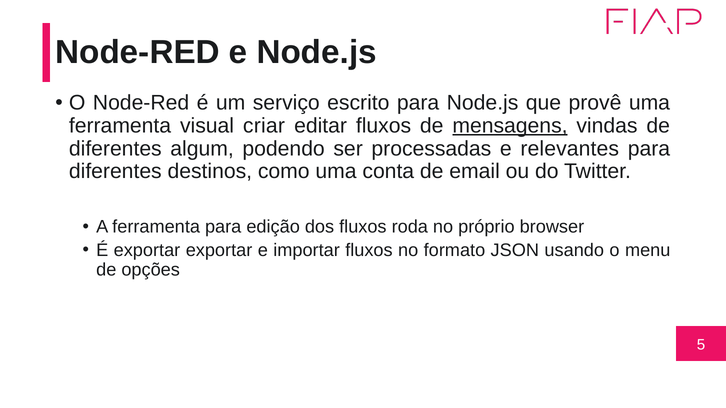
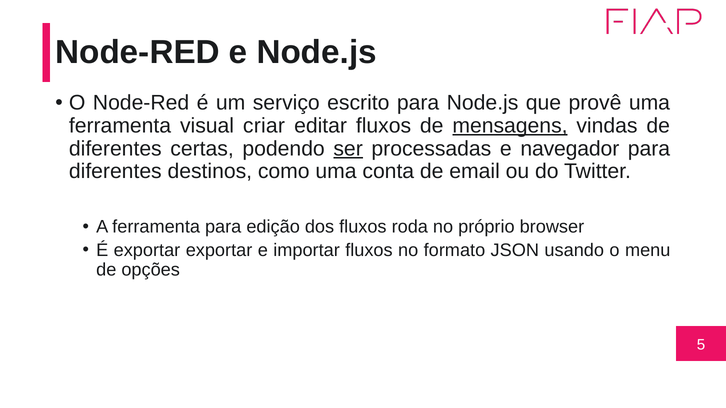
algum: algum -> certas (202, 149)
ser underline: none -> present (348, 149)
relevantes: relevantes -> navegador (570, 149)
